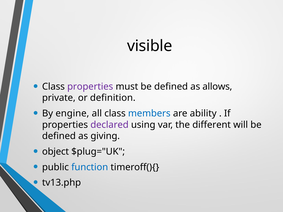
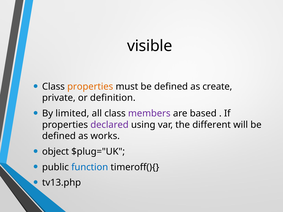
properties colour: purple -> orange (90, 87)
allows: allows -> create (217, 87)
engine: engine -> limited (72, 114)
members colour: blue -> purple (149, 114)
ability: ability -> based (203, 114)
giving: giving -> works (105, 136)
